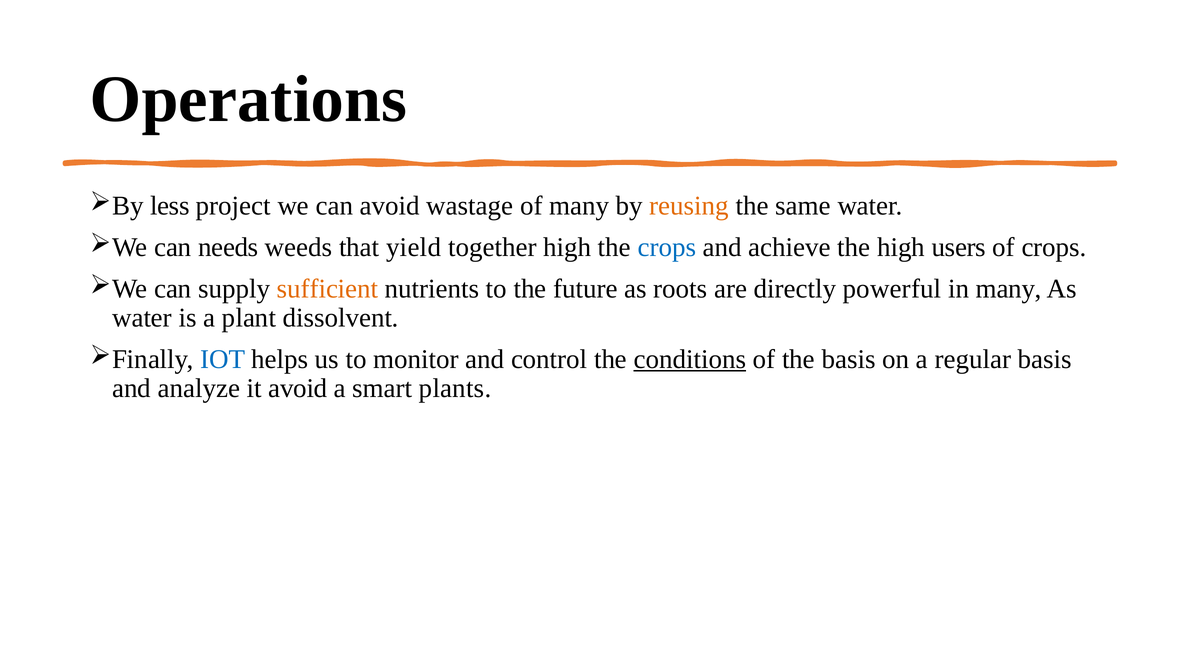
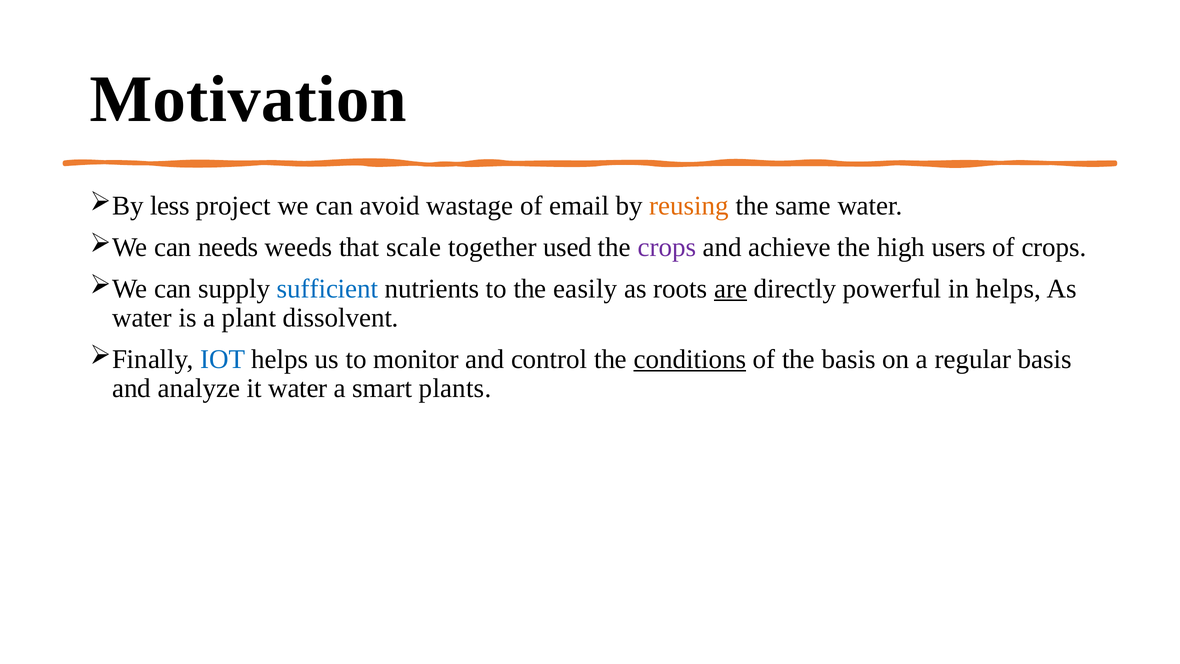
Operations: Operations -> Motivation (248, 99)
of many: many -> email (579, 206)
yield: yield -> scale (414, 247)
together high: high -> used (567, 247)
crops colour: blue -> purple (667, 247)
sufficient colour: orange -> blue (328, 288)
future: future -> easily (585, 288)
are underline: none -> present (731, 288)
in many: many -> helps (1009, 288)
it avoid: avoid -> water (298, 388)
